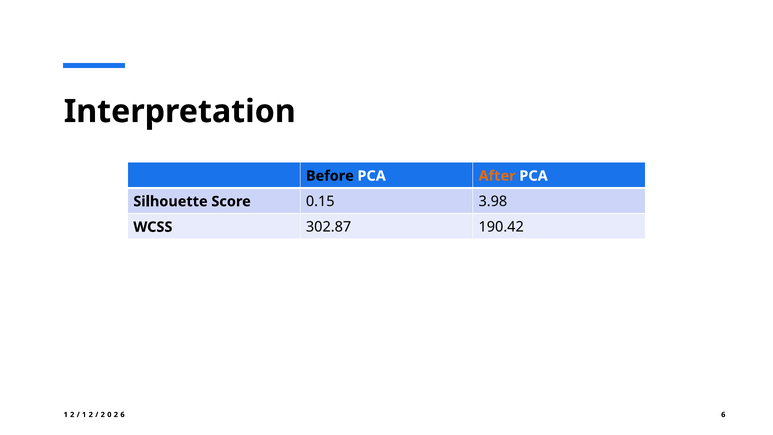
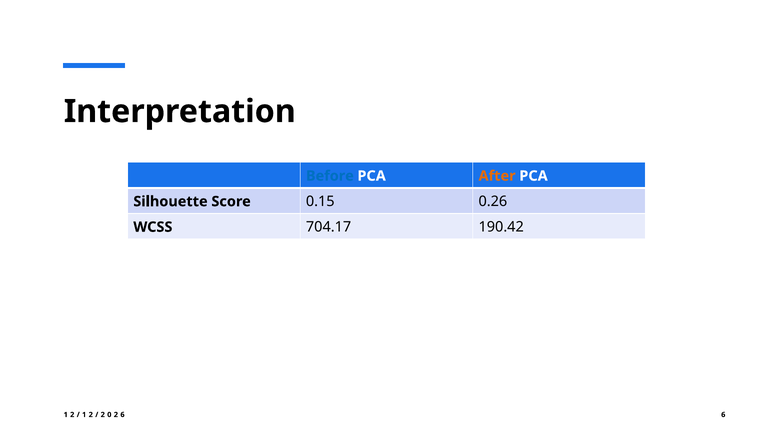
Before colour: black -> blue (330, 176)
3.98: 3.98 -> 0.26 (493, 201)
302.87: 302.87 -> 704.17 (329, 227)
